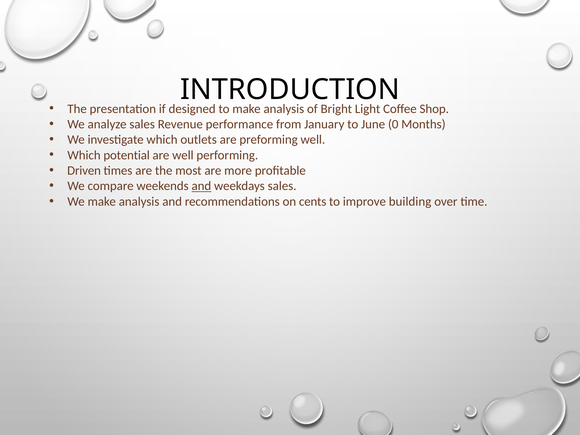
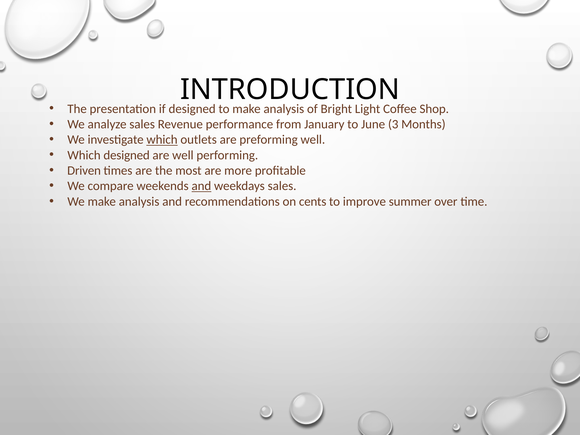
0: 0 -> 3 (393, 124)
which underline: none -> present (162, 140)
Which potential: potential -> designed (127, 155)
building: building -> summer (410, 202)
